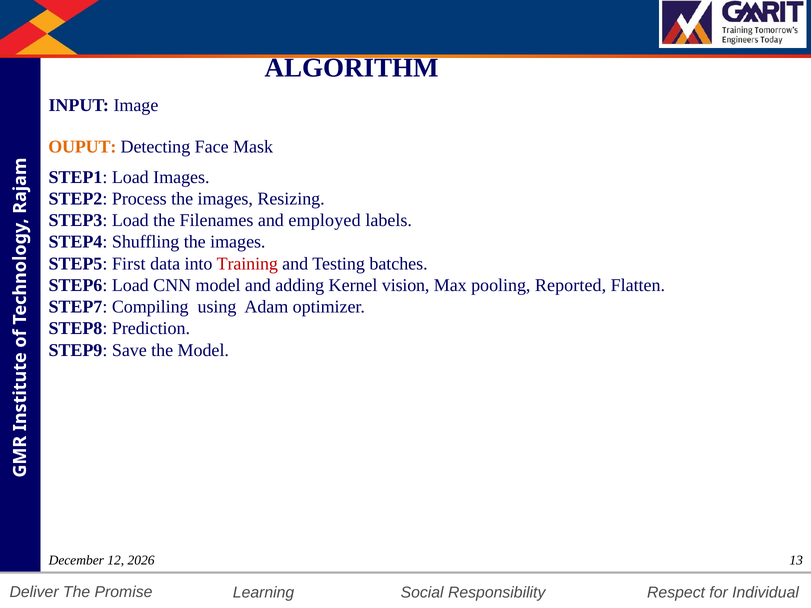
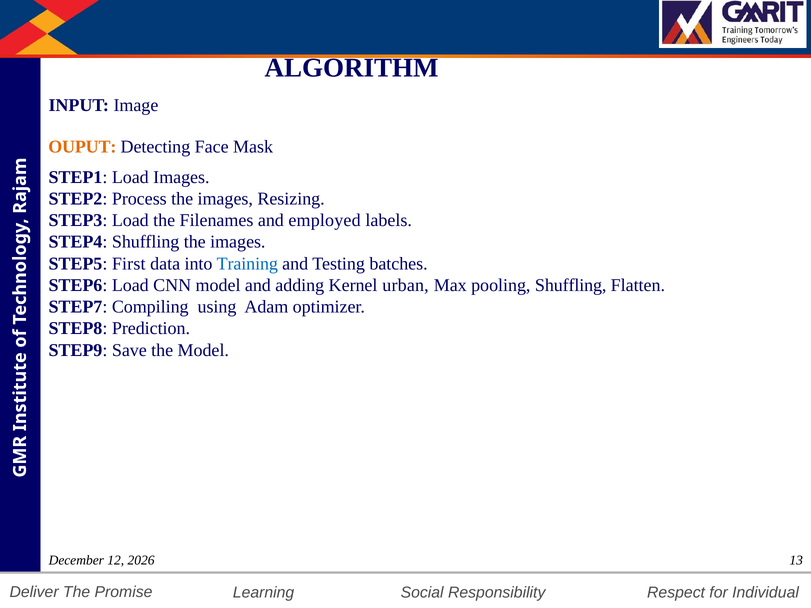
Training colour: red -> blue (247, 264)
vision: vision -> urban (406, 285)
pooling Reported: Reported -> Shuffling (571, 285)
